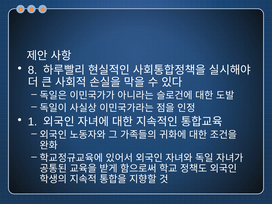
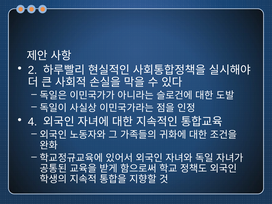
8: 8 -> 2 (33, 70)
1: 1 -> 4 (33, 122)
